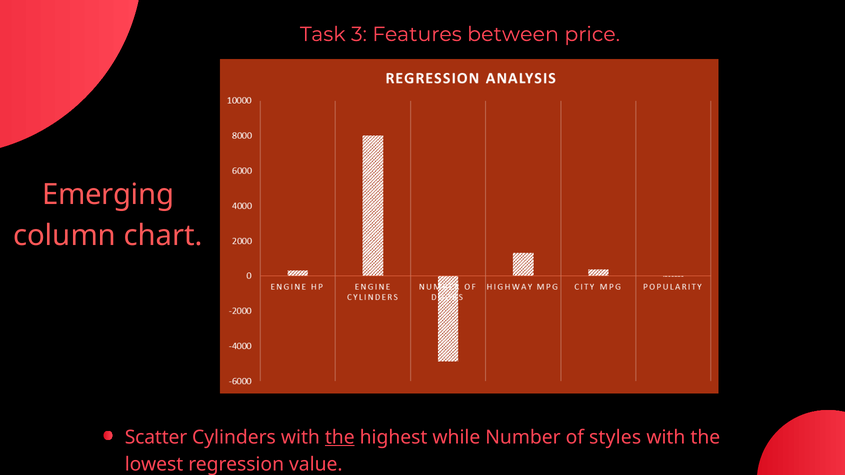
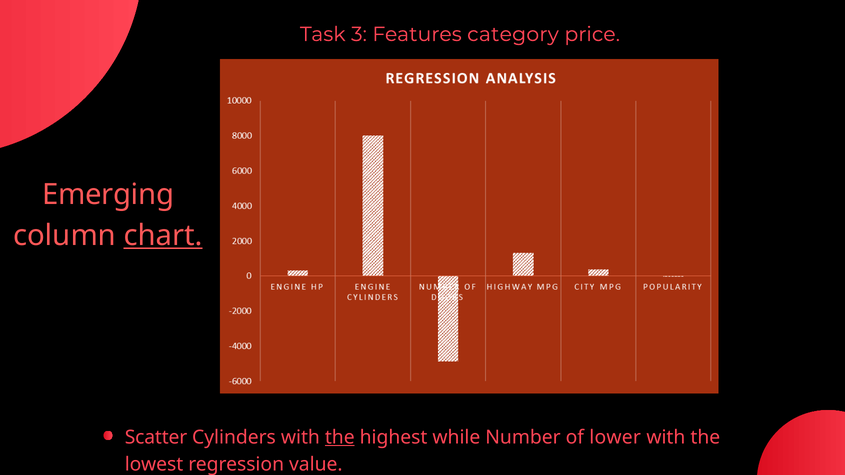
between: between -> category (513, 34)
chart underline: none -> present (163, 236)
styles: styles -> lower (615, 438)
